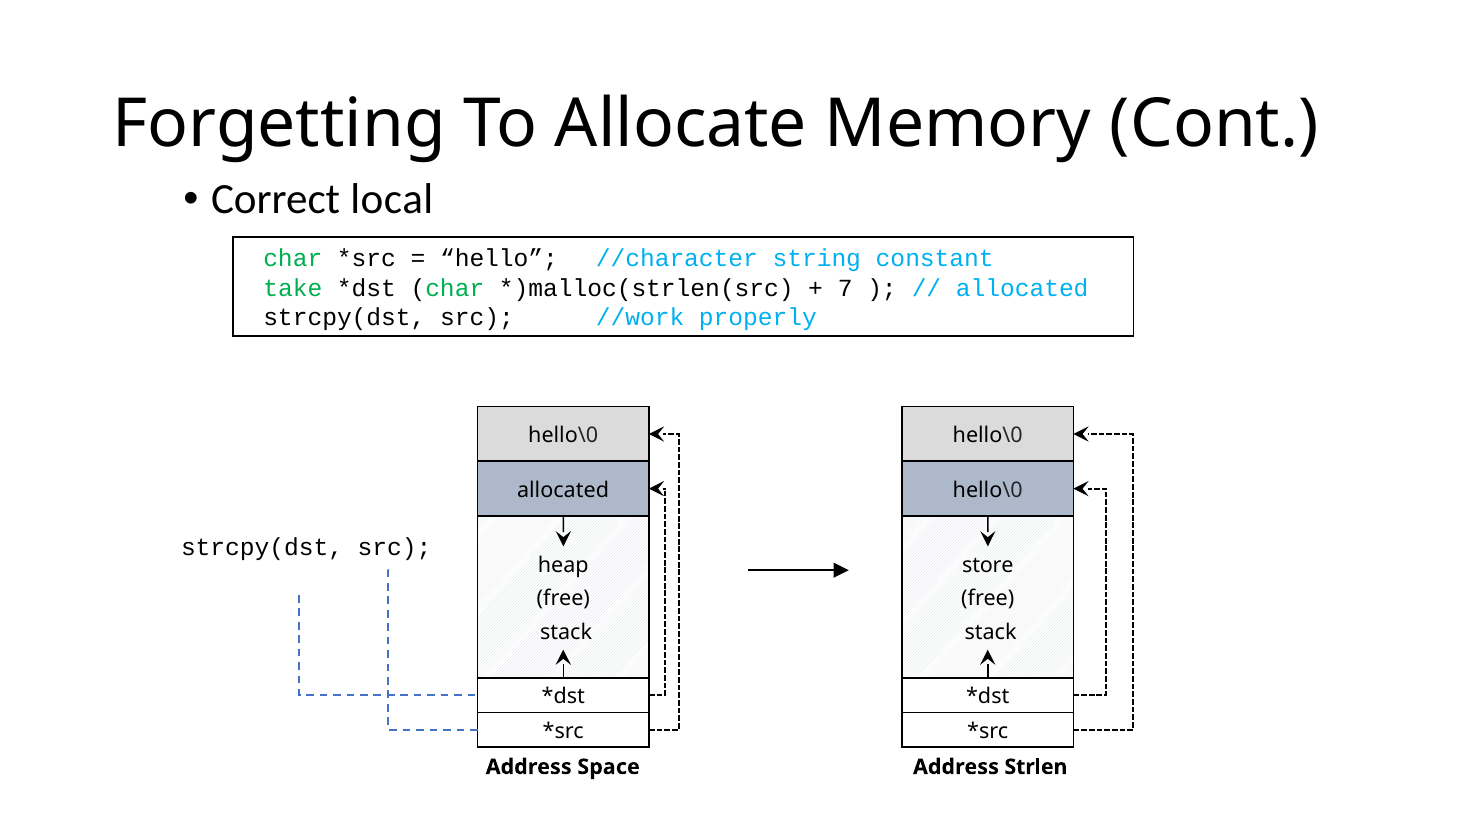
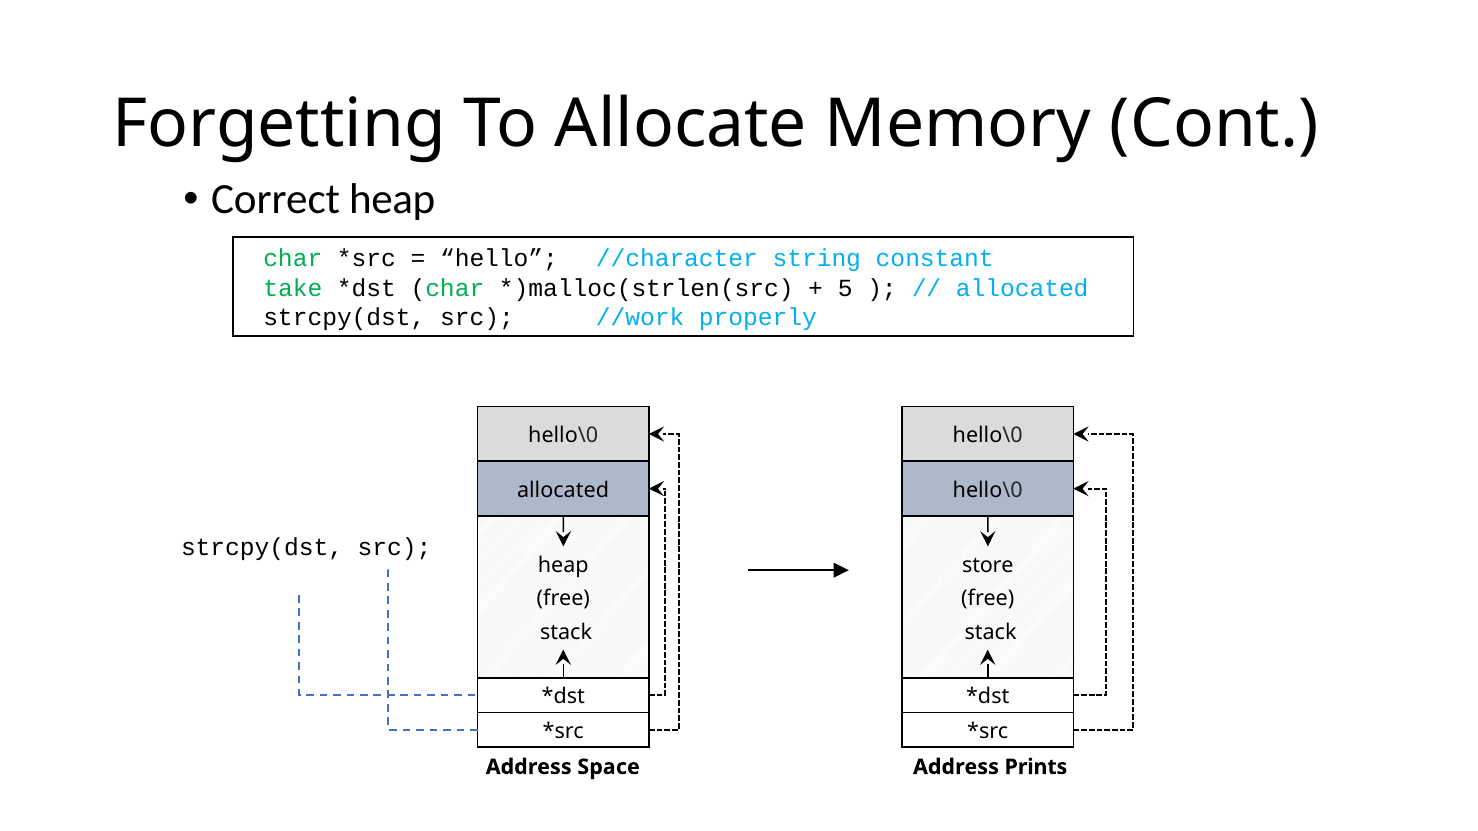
Correct local: local -> heap (392, 200)
7: 7 -> 5 (845, 288)
Strlen: Strlen -> Prints (1036, 767)
